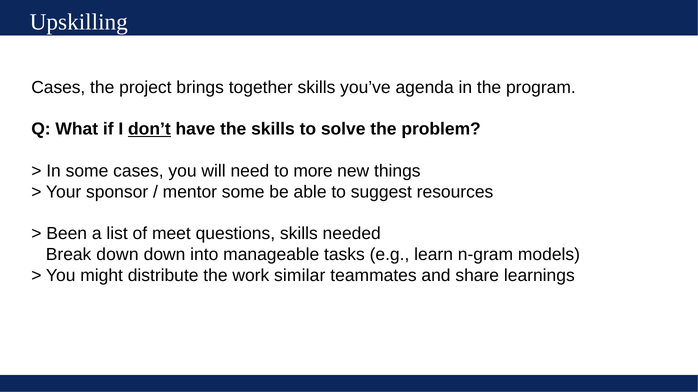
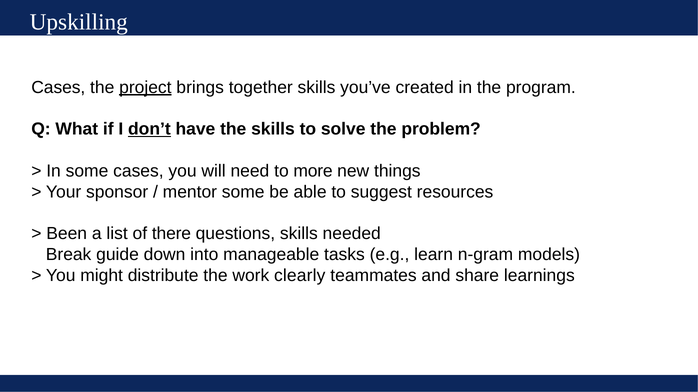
project underline: none -> present (145, 87)
agenda: agenda -> created (425, 87)
meet: meet -> there (171, 234)
Break down: down -> guide (118, 255)
similar: similar -> clearly (300, 276)
